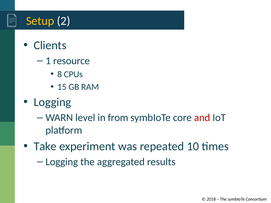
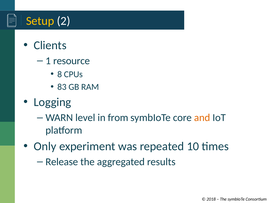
15: 15 -> 83 (62, 87)
and colour: red -> orange (202, 118)
Take: Take -> Only (45, 147)
Logging: Logging -> Release (62, 162)
